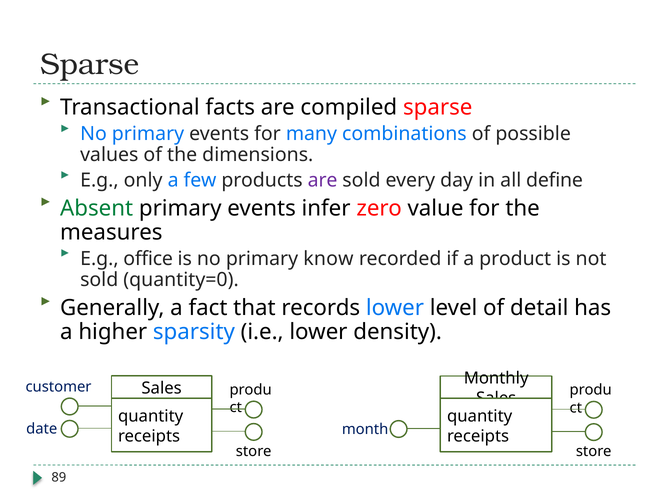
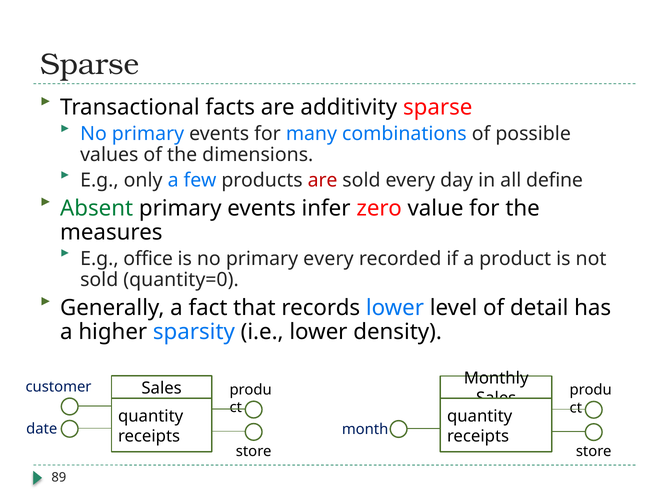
compiled: compiled -> additivity (349, 107)
are colour: purple -> red (323, 180)
primary know: know -> every (328, 258)
